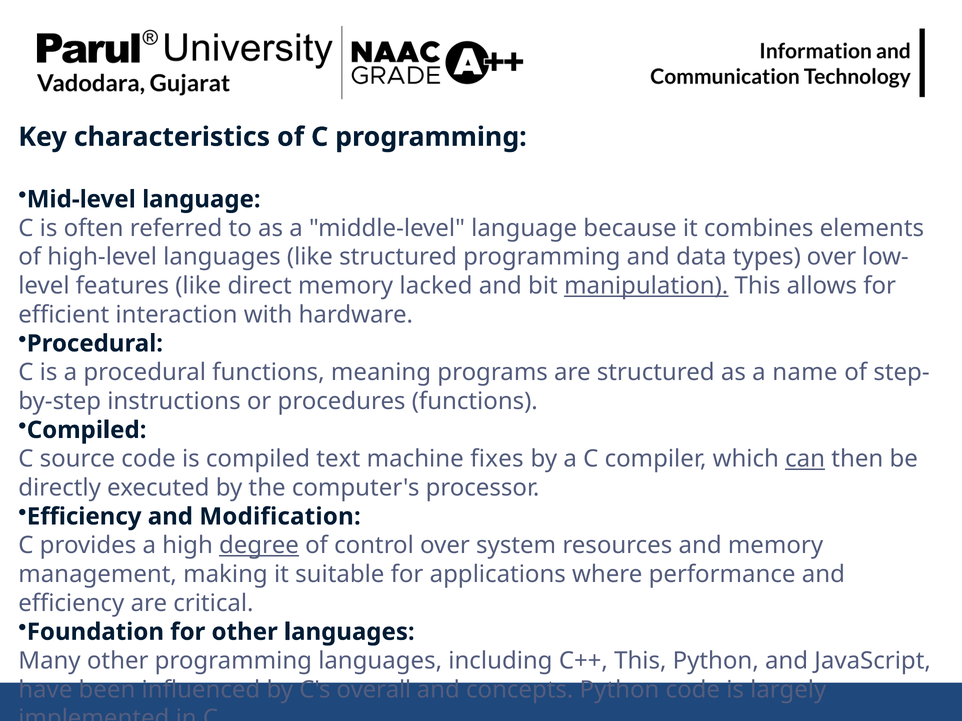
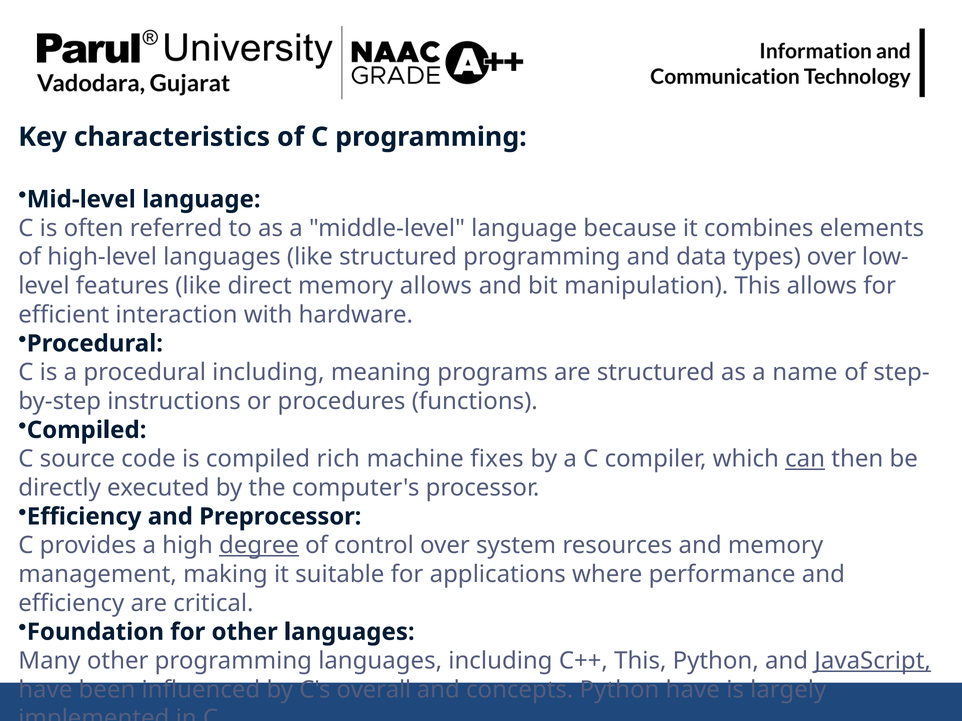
memory lacked: lacked -> allows (436, 286)
manipulation underline: present -> none (646, 286)
procedural functions: functions -> including (268, 373)
text: text -> rich (338, 459)
Modification: Modification -> Preprocessor (280, 517)
JavaScript underline: none -> present (873, 661)
Python code: code -> have (693, 690)
